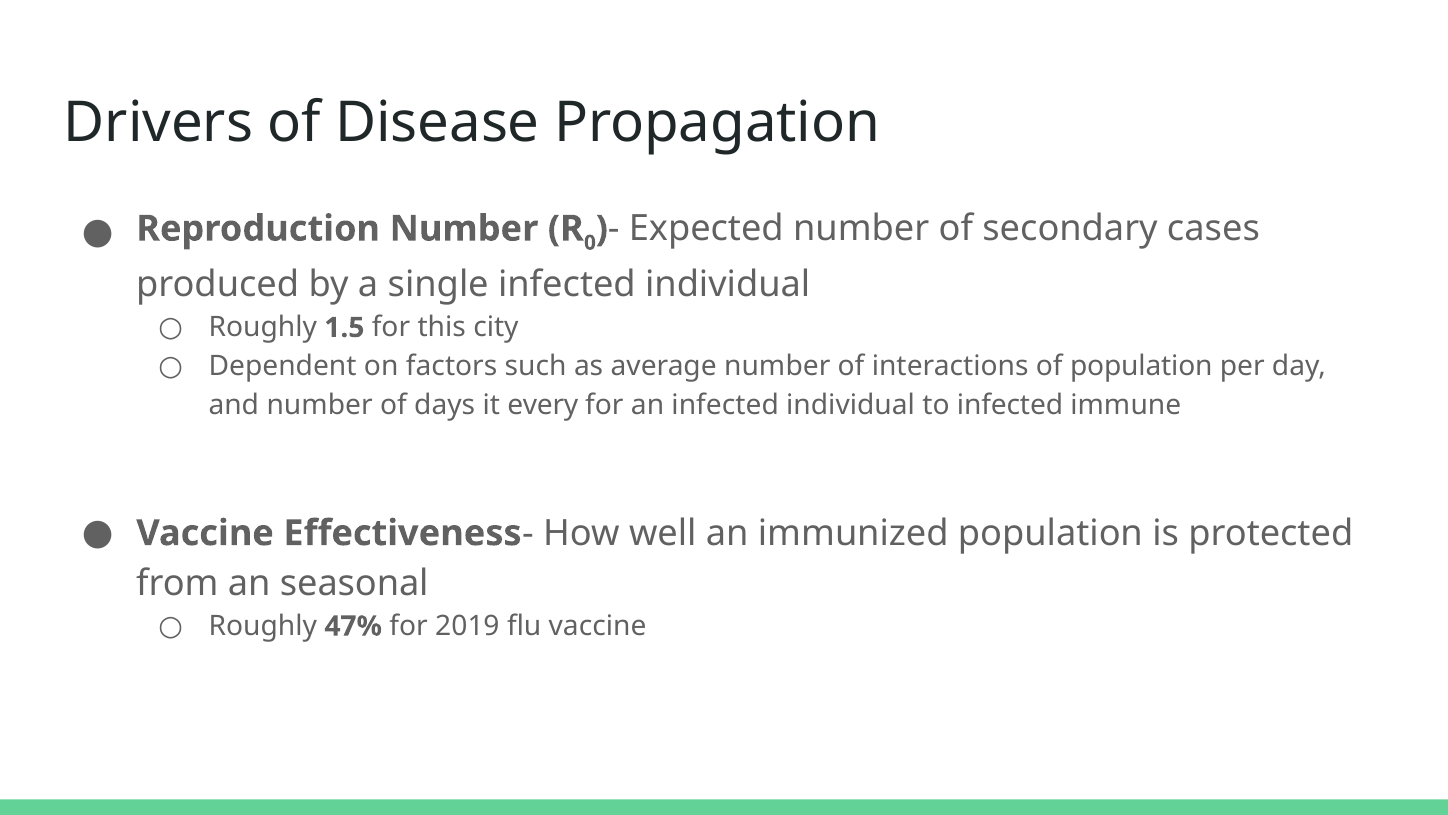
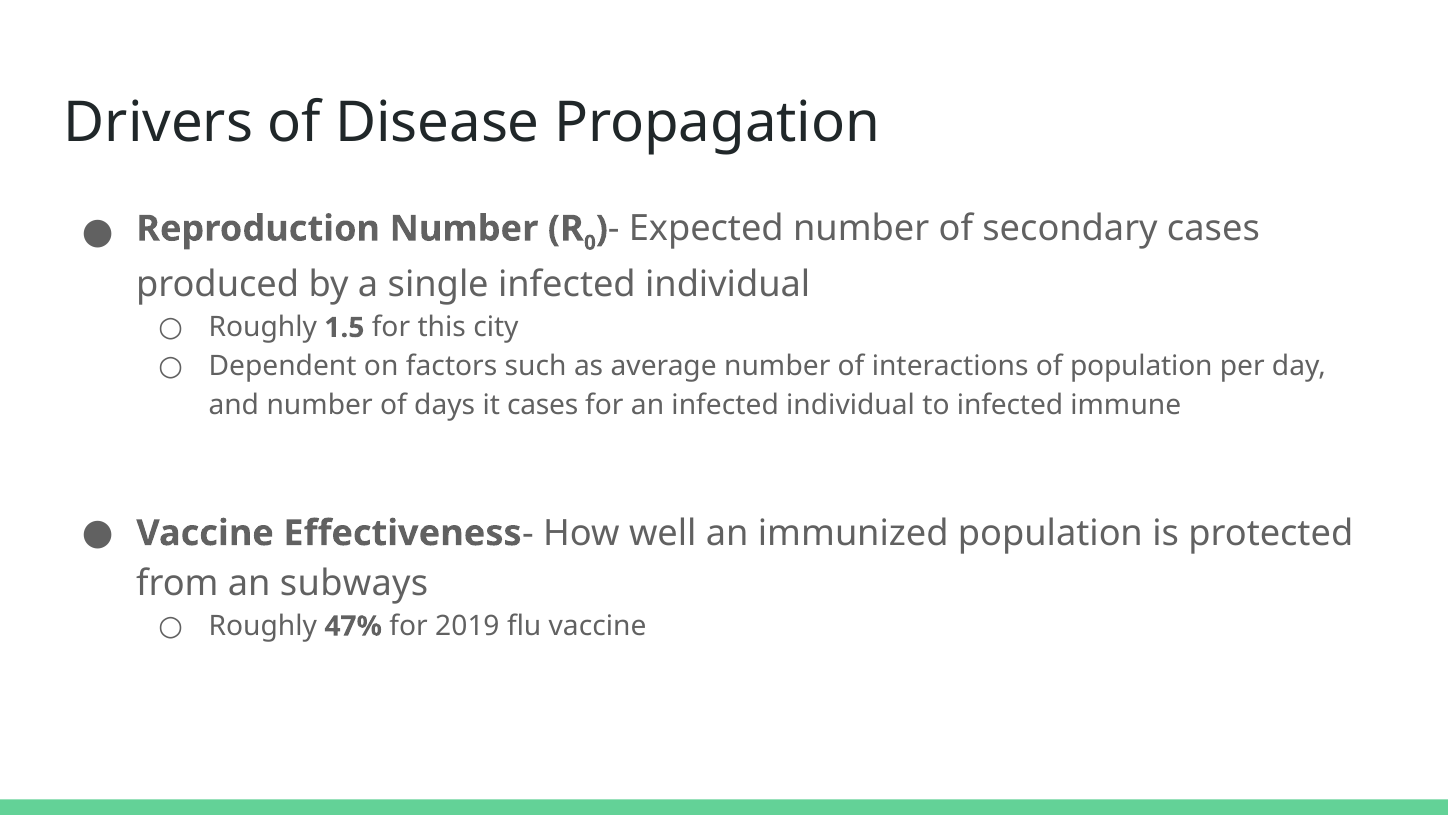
it every: every -> cases (543, 405)
seasonal: seasonal -> subways (354, 583)
